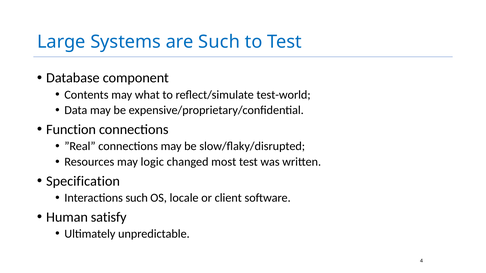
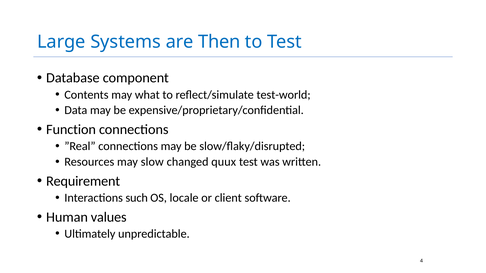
are Such: Such -> Then (219, 42)
logic: logic -> slow (152, 162)
most: most -> quux (224, 162)
Specification: Specification -> Requirement (83, 181)
satisfy: satisfy -> values (109, 217)
